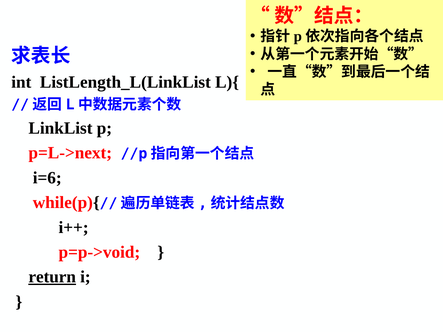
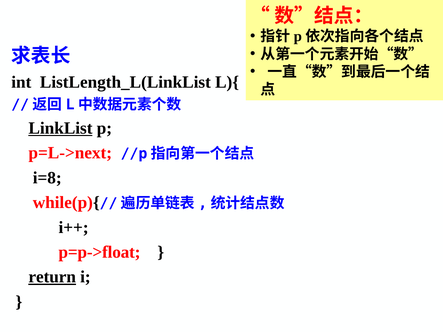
LinkList underline: none -> present (60, 128)
i=6: i=6 -> i=8 (47, 178)
p=p->void: p=p->void -> p=p->float (99, 252)
